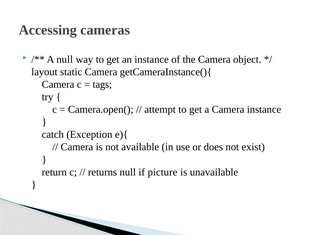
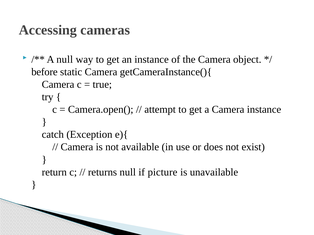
layout: layout -> before (44, 72)
tags: tags -> true (102, 85)
